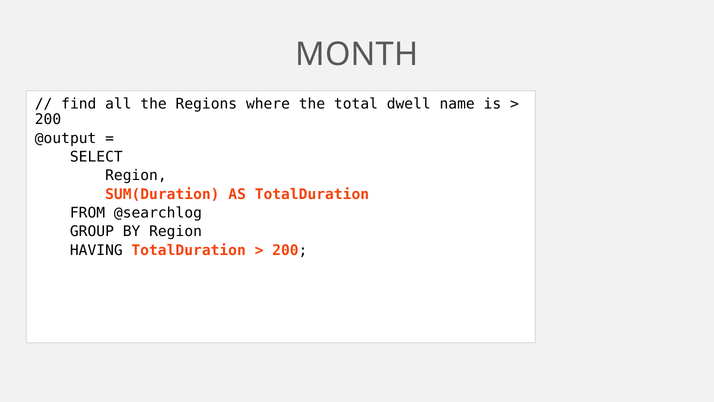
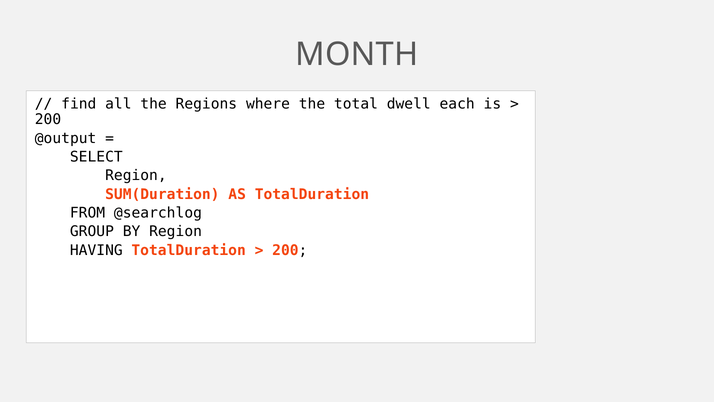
name: name -> each (457, 104)
